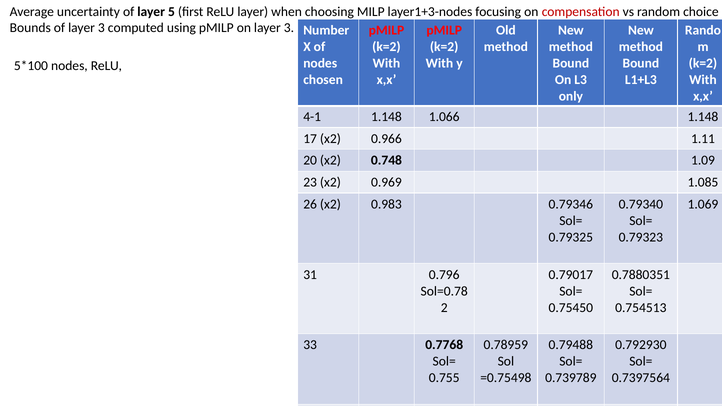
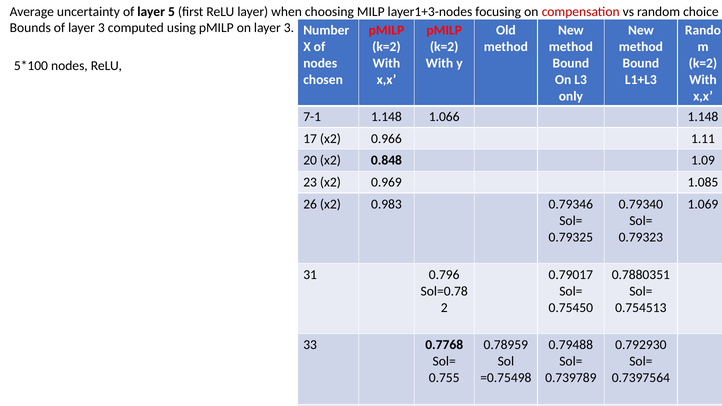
4-1: 4-1 -> 7-1 (312, 117)
0.748: 0.748 -> 0.848 (386, 160)
